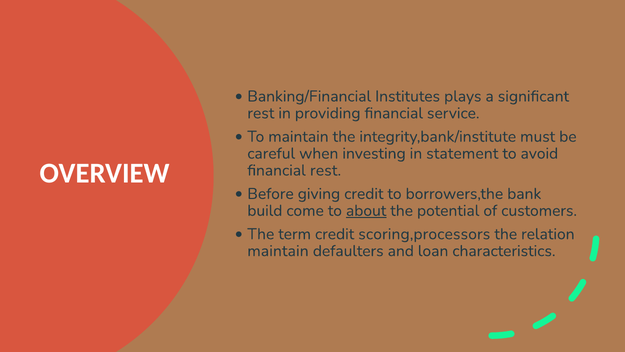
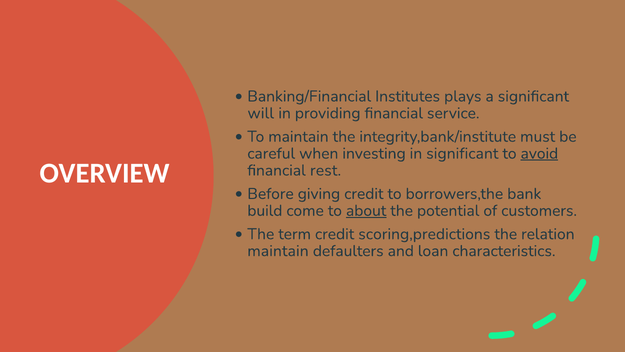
rest: rest -> will (261, 113)
in statement: statement -> significant (462, 153)
avoid underline: none -> present (539, 153)
scoring,processors: scoring,processors -> scoring,predictions (424, 234)
